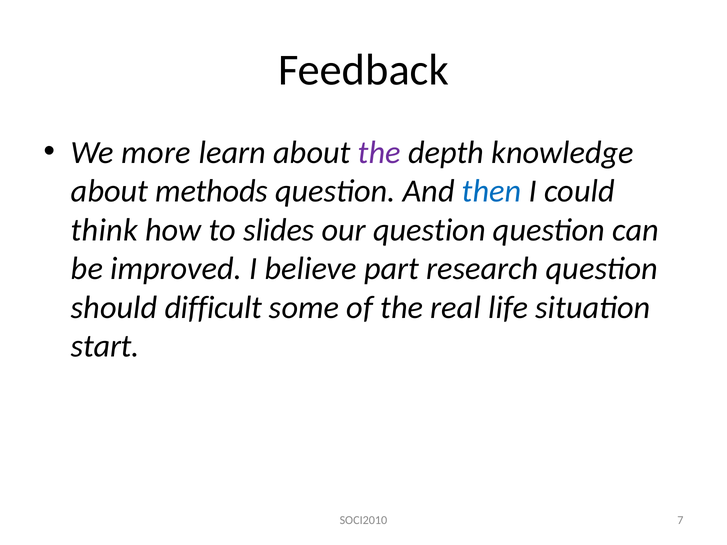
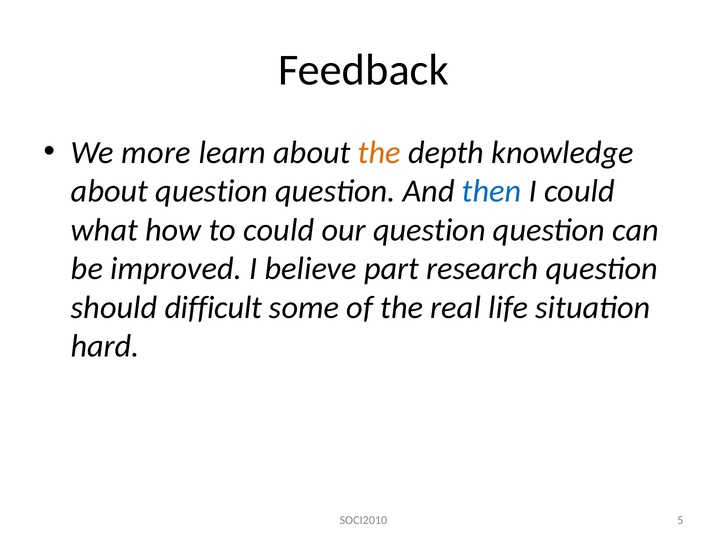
the colour: purple -> orange (379, 153)
about methods: methods -> question (212, 191)
think: think -> what (104, 230)
to slides: slides -> could (279, 230)
start: start -> hard (105, 346)
7: 7 -> 5 (680, 521)
